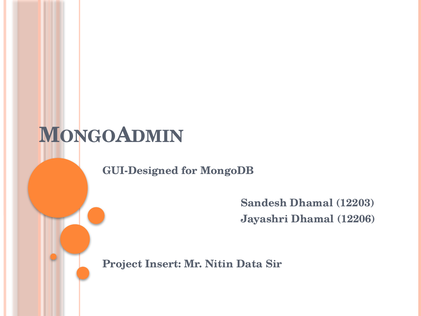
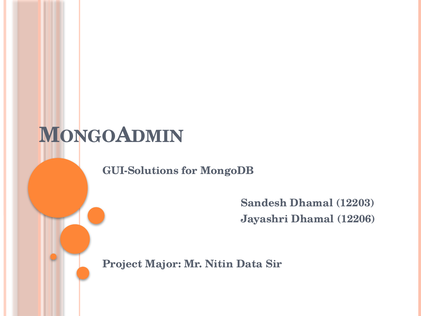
GUI-Designed: GUI-Designed -> GUI-Solutions (140, 171)
Insert: Insert -> Major (163, 264)
